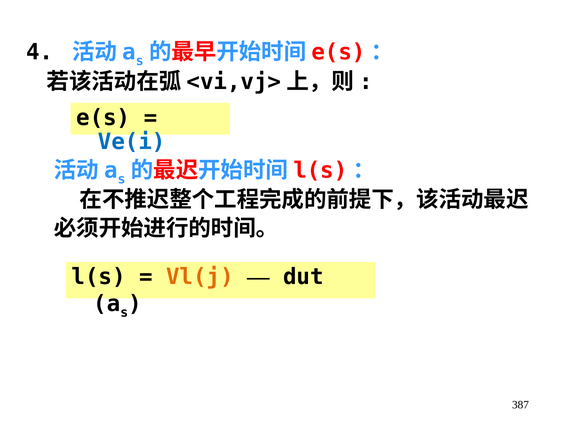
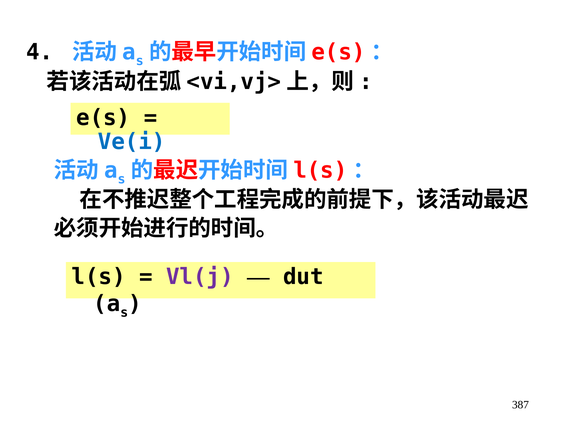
Vl(j colour: orange -> purple (200, 277)
